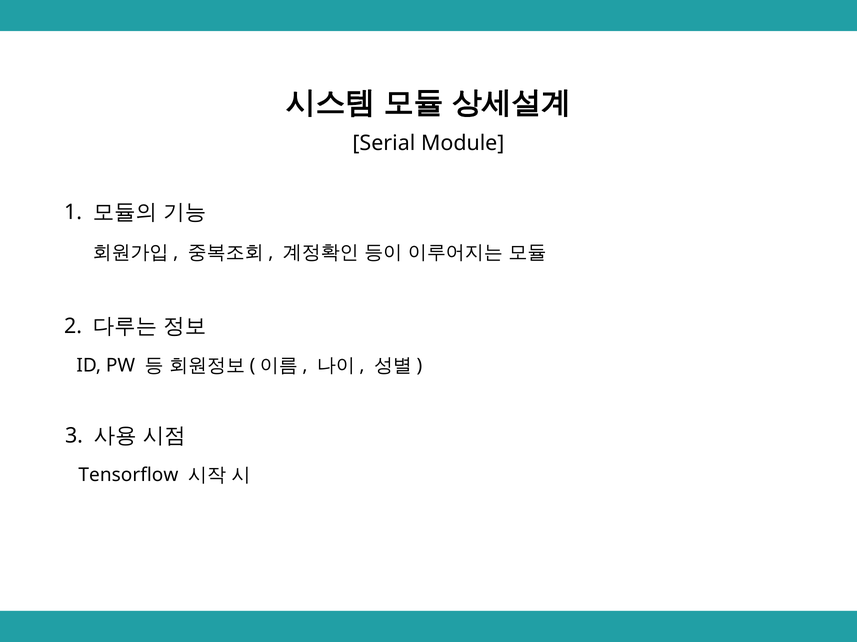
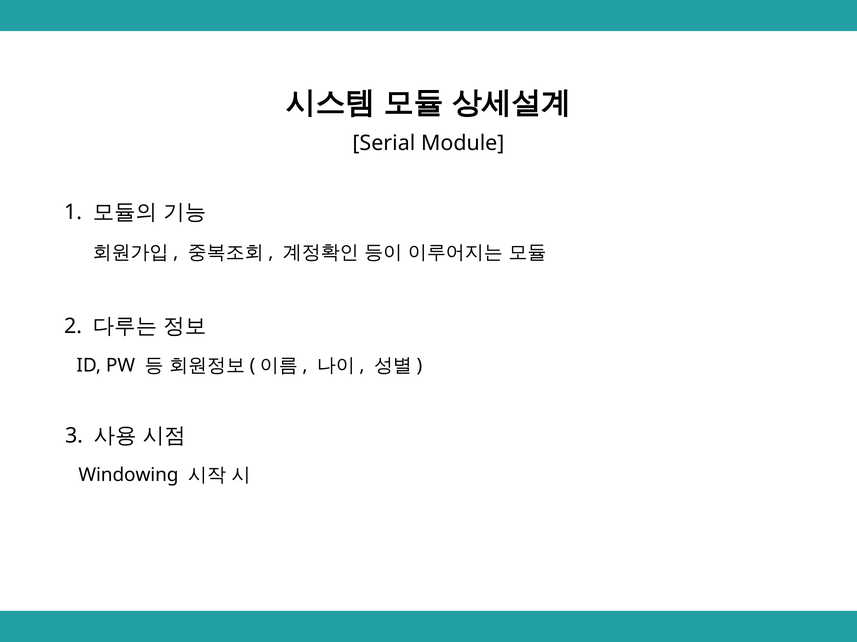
Tensorflow: Tensorflow -> Windowing (129, 475)
